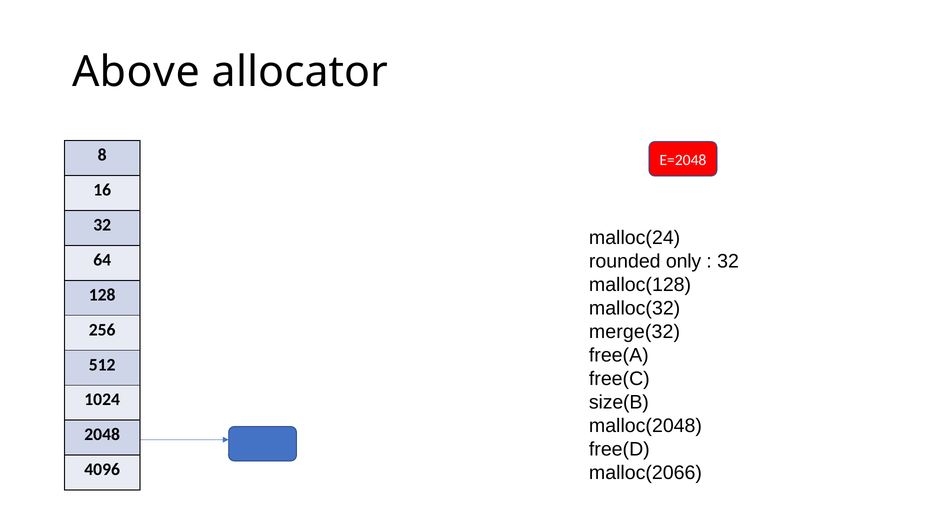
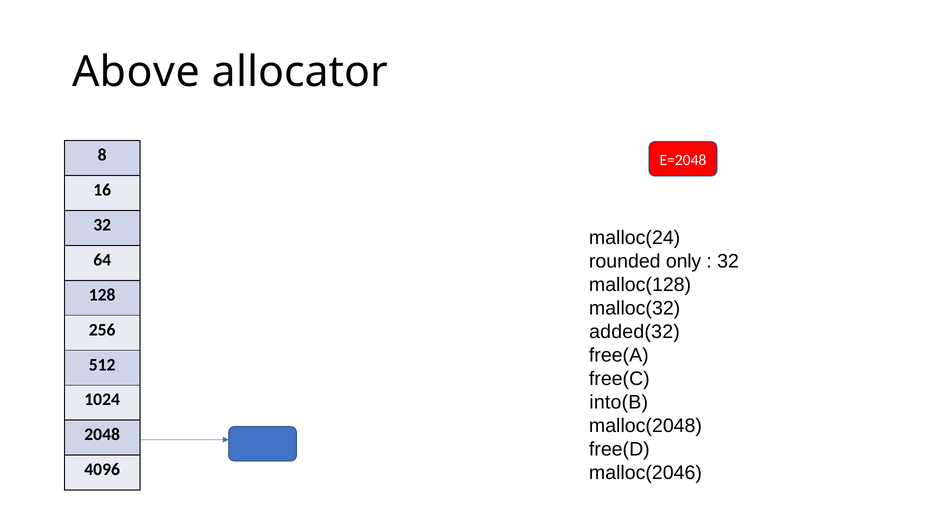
merge(32: merge(32 -> added(32 (634, 332)
size(B: size(B -> into(B (619, 402)
malloc(2066: malloc(2066 -> malloc(2046 (645, 472)
